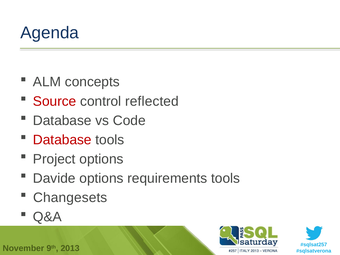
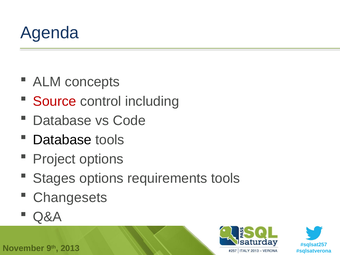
reflected: reflected -> including (152, 101)
Database colour: red -> black (62, 140)
Davide: Davide -> Stages (54, 178)
